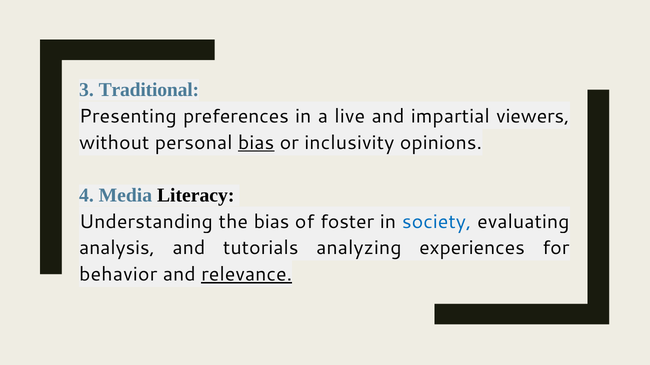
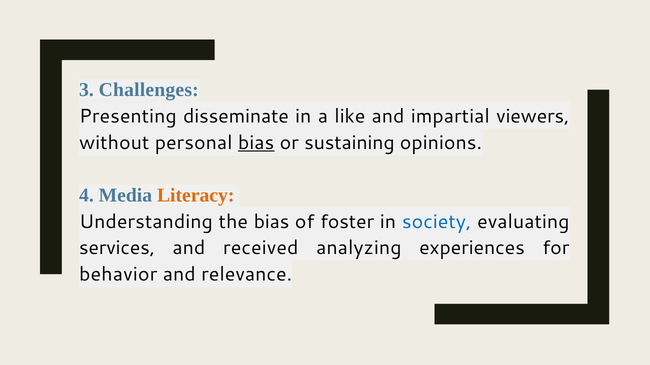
Traditional: Traditional -> Challenges (149, 90)
preferences: preferences -> disseminate (236, 116)
live: live -> like (350, 116)
inclusivity: inclusivity -> sustaining (349, 143)
Literacy colour: black -> orange (196, 196)
analysis: analysis -> services (117, 248)
tutorials: tutorials -> received (261, 248)
relevance underline: present -> none (247, 275)
